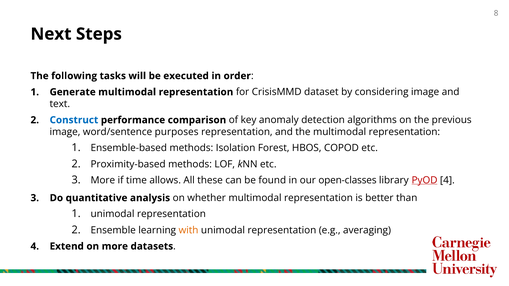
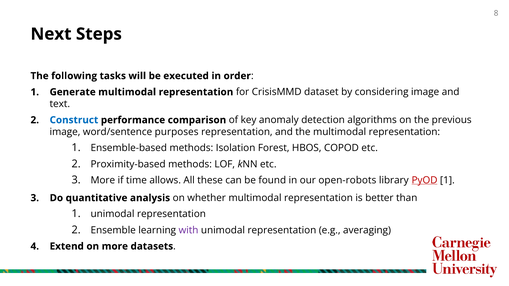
open-classes: open-classes -> open-robots (347, 180)
PyOD 4: 4 -> 1 (447, 180)
with colour: orange -> purple (188, 230)
